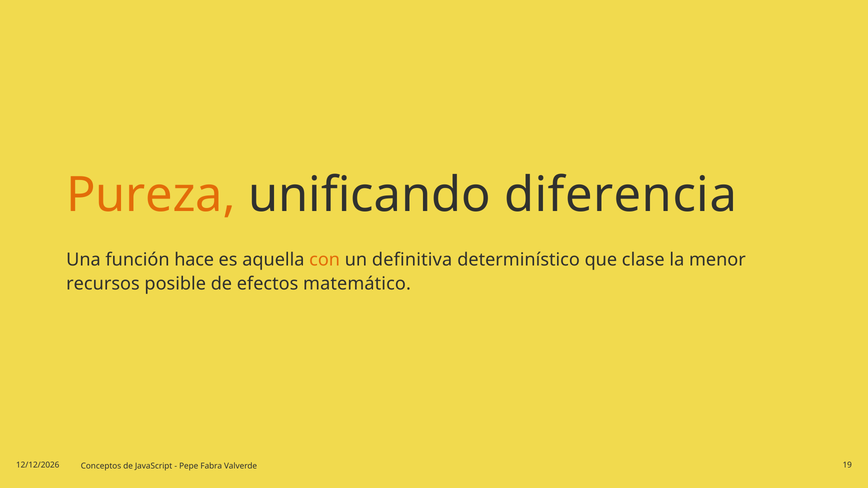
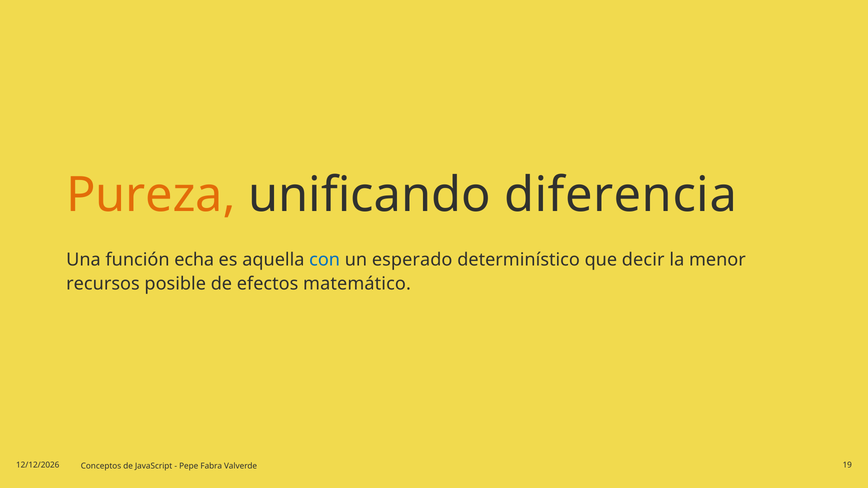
hace: hace -> echa (194, 260)
con colour: orange -> blue (325, 260)
definitiva: definitiva -> esperado (412, 260)
clase: clase -> decir (643, 260)
